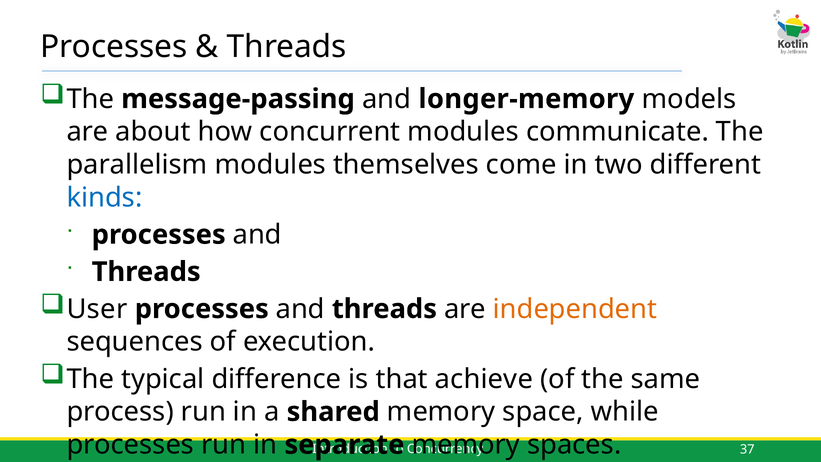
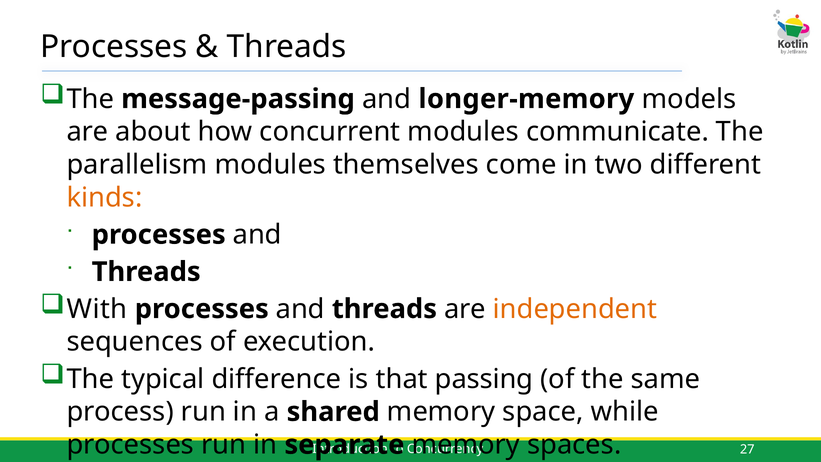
kinds colour: blue -> orange (104, 197)
User: User -> With (97, 309)
achieve: achieve -> passing (484, 379)
37: 37 -> 27 (747, 449)
